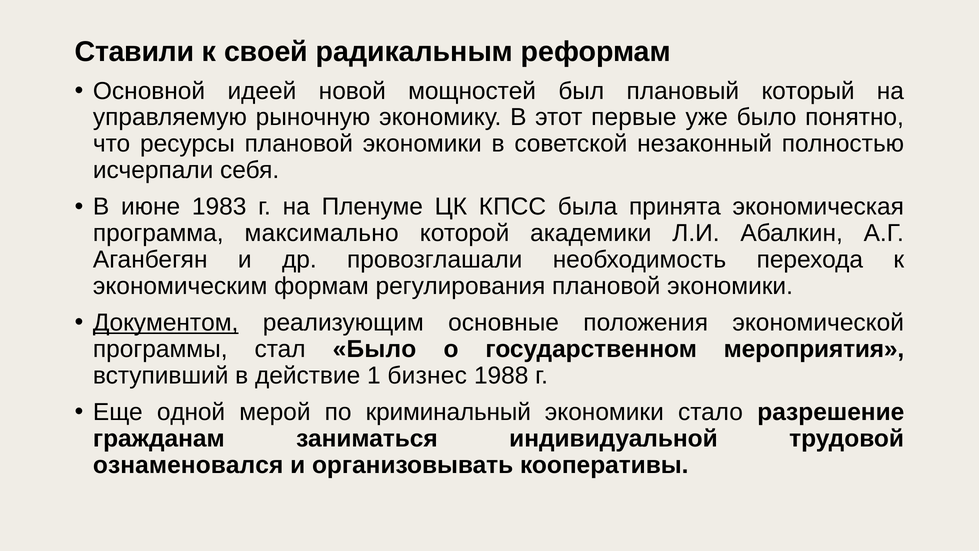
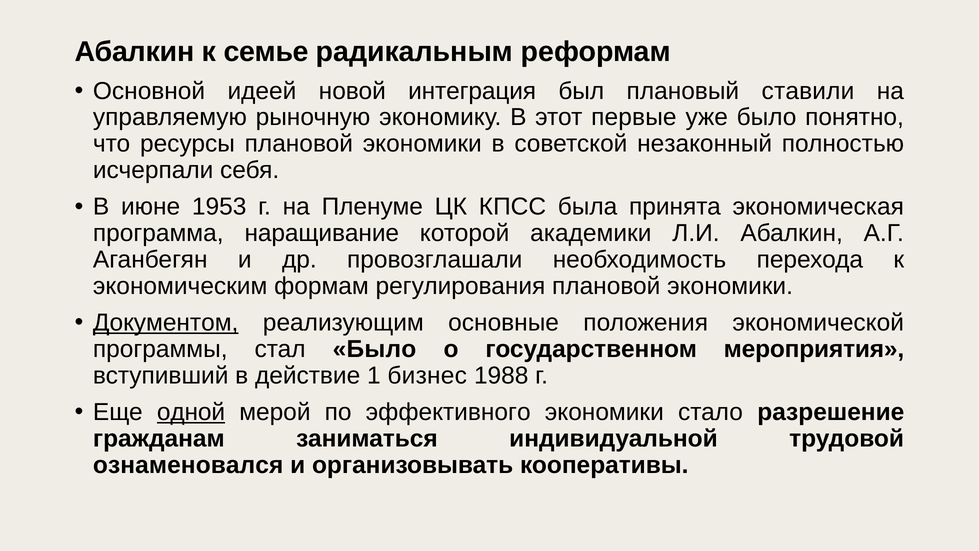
Ставили: Ставили -> Абалкин (134, 52)
своей: своей -> семье (266, 52)
мощностей: мощностей -> интеграция (472, 91)
который: который -> ставили (808, 91)
1983: 1983 -> 1953 (219, 207)
максимально: максимально -> наращивание (322, 233)
одной underline: none -> present (191, 412)
криминальный: криминальный -> эффективного (448, 412)
